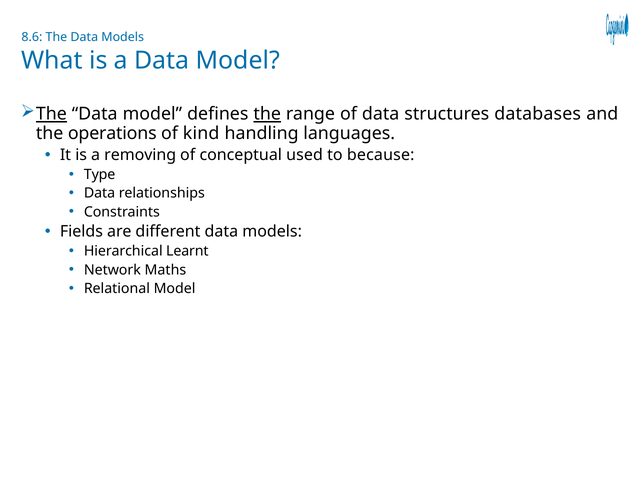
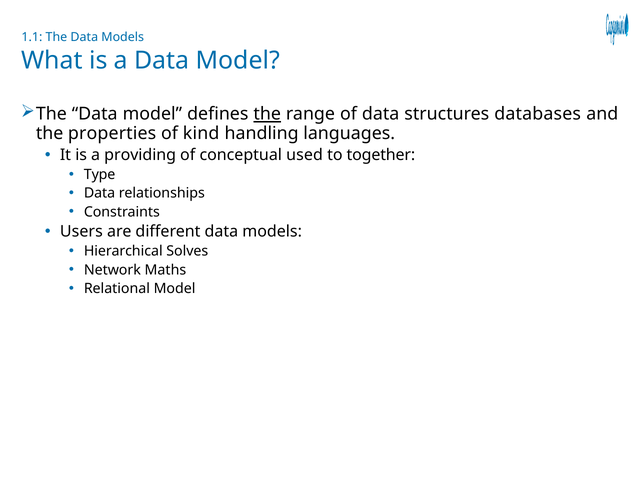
8.6: 8.6 -> 1.1 (32, 37)
The underline: present -> none (51, 114)
operations: operations -> properties (112, 133)
removing: removing -> providing (140, 155)
because: because -> together (381, 155)
Fields: Fields -> Users (81, 232)
Learnt: Learnt -> Solves (187, 251)
